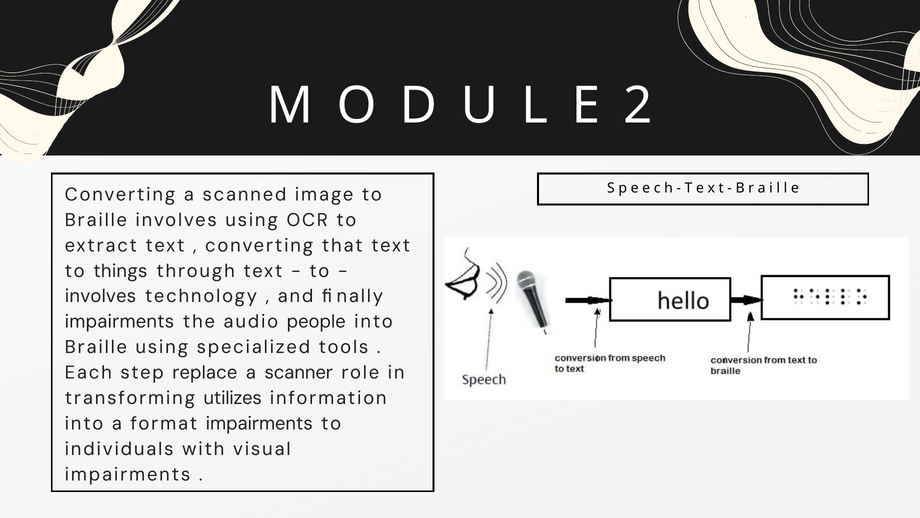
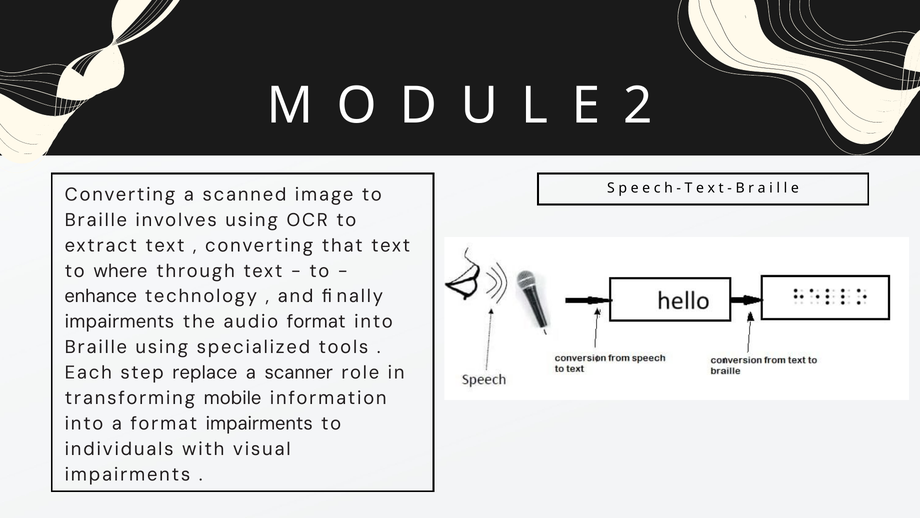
things: things -> where (120, 271)
involves: involves -> enhance (101, 296)
audio people: people -> format (316, 322)
utilizes: utilizes -> mobile (233, 398)
